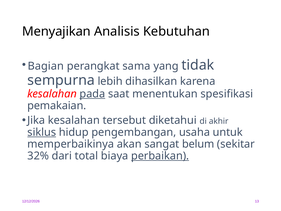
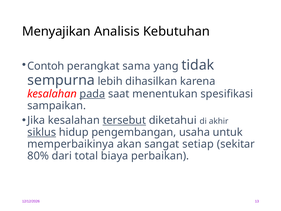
Bagian: Bagian -> Contoh (46, 66)
pemakaian: pemakaian -> sampaikan (57, 106)
tersebut underline: none -> present (124, 120)
belum: belum -> setiap (198, 144)
32%: 32% -> 80% (38, 156)
perbaikan underline: present -> none (160, 156)
